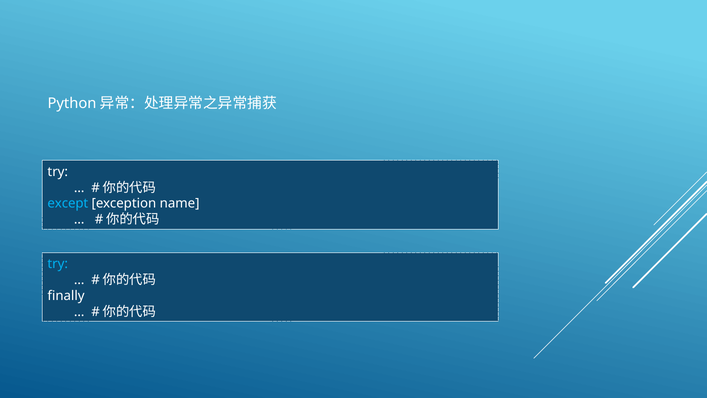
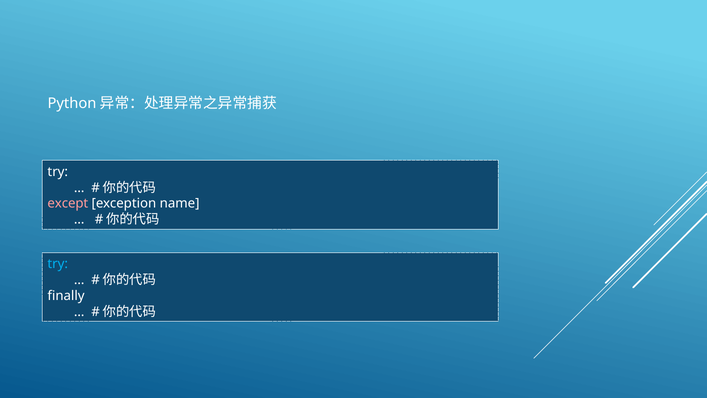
except colour: light blue -> pink (68, 203)
